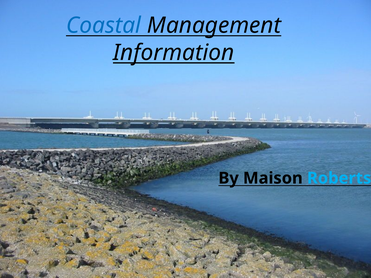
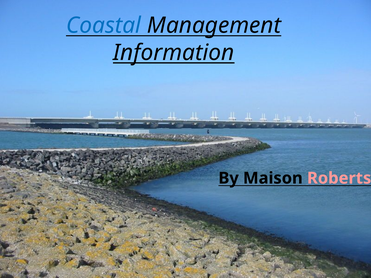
Roberts colour: light blue -> pink (339, 178)
